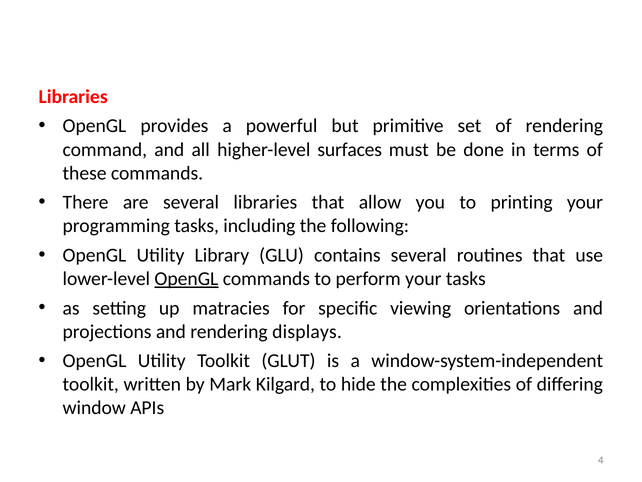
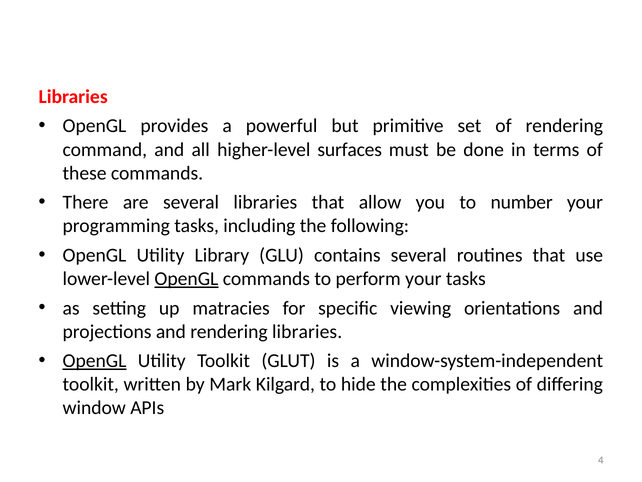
printing: printing -> number (522, 202)
rendering displays: displays -> libraries (307, 331)
OpenGL underline: none -> present (94, 360)
